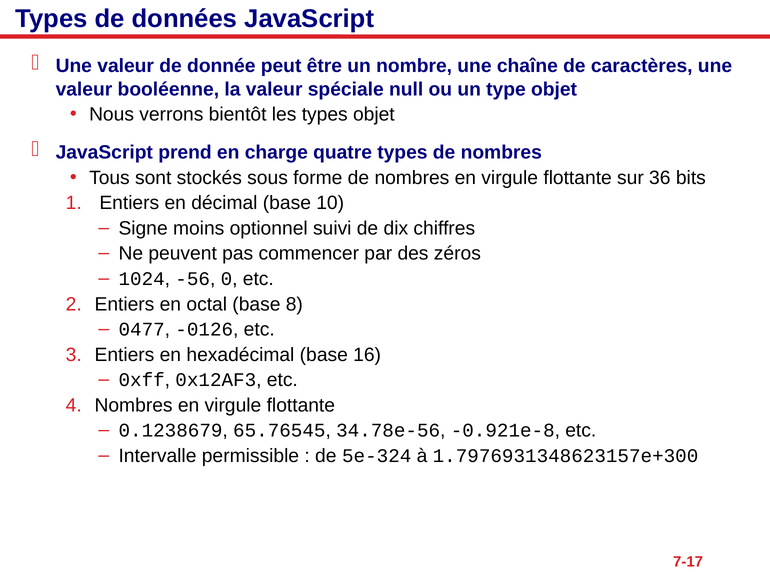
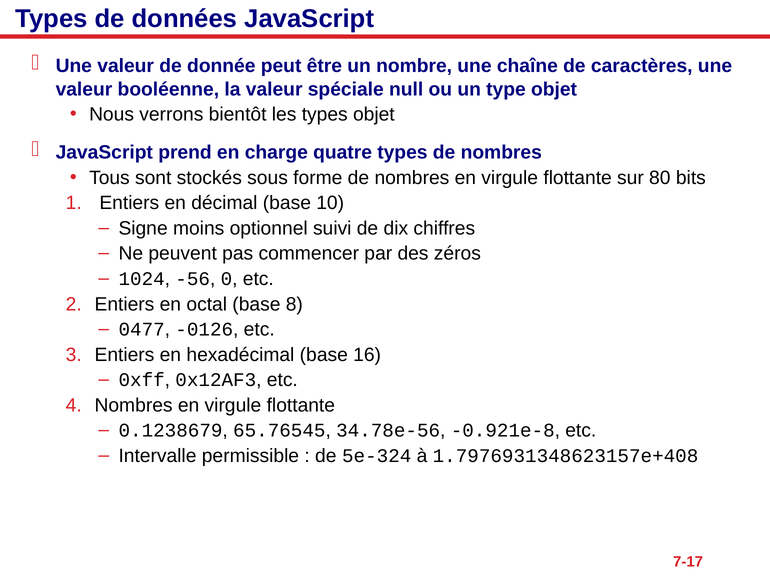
36: 36 -> 80 (660, 178)
1.7976931348623157e+300: 1.7976931348623157e+300 -> 1.7976931348623157e+408 (566, 455)
